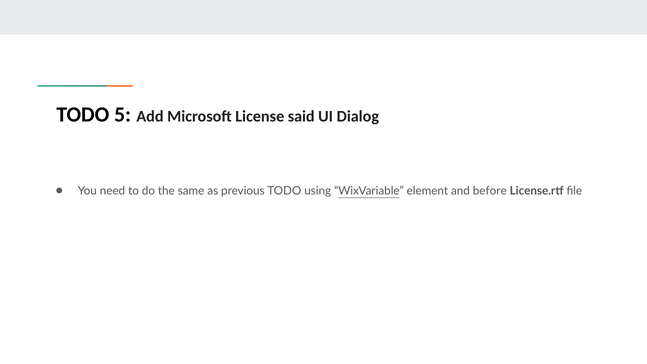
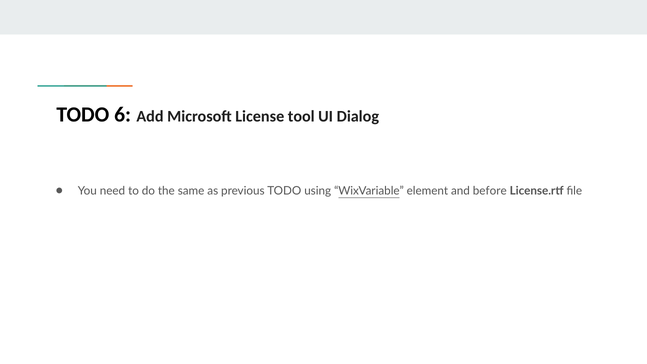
5: 5 -> 6 (123, 115)
said: said -> tool (301, 117)
